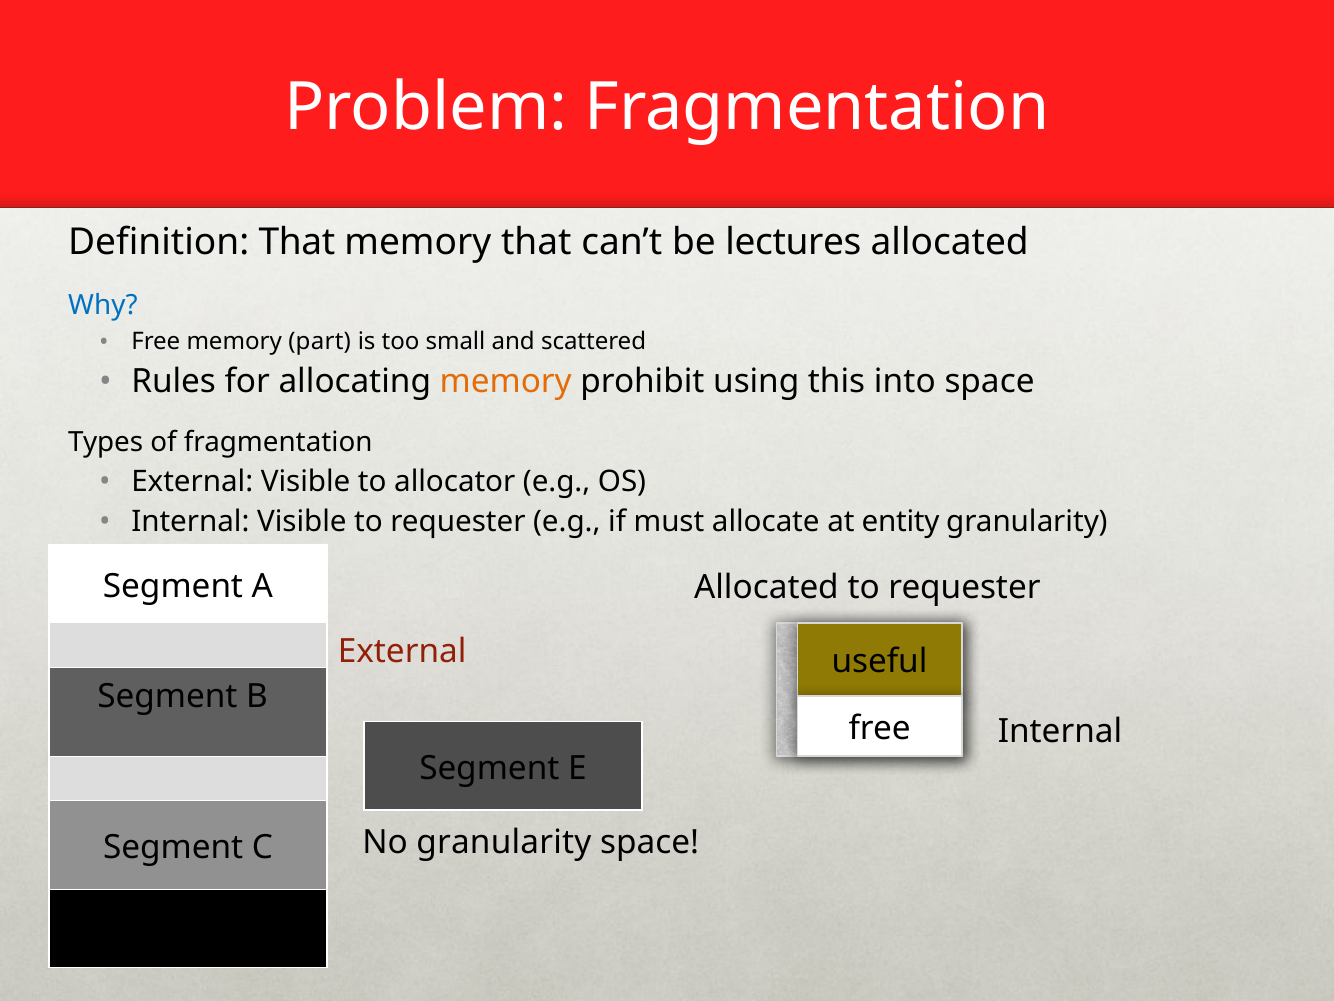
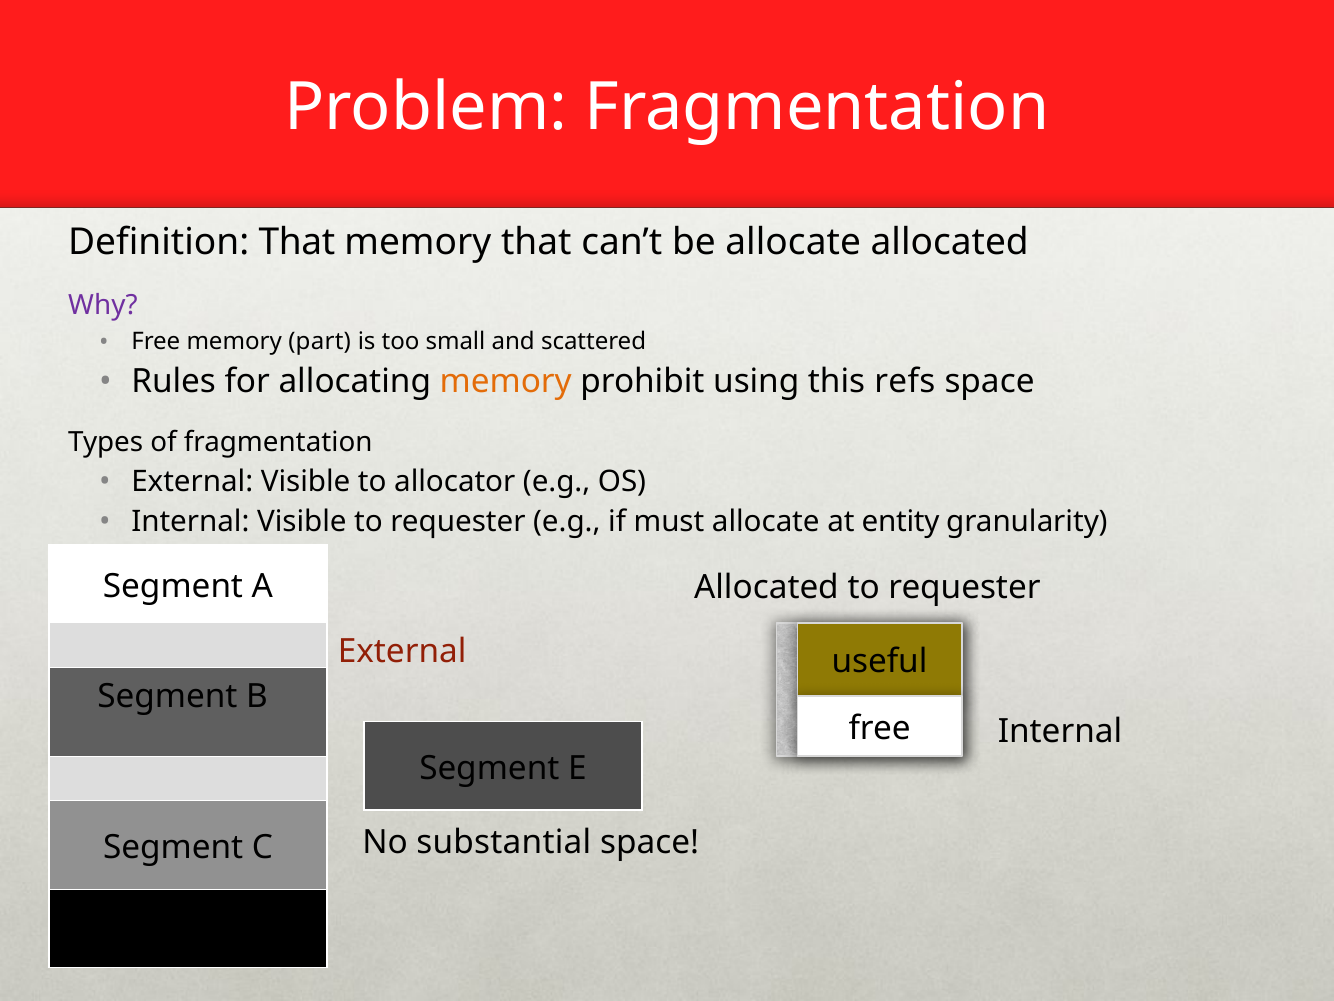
be lectures: lectures -> allocate (793, 242)
Why colour: blue -> purple (103, 305)
into: into -> refs (905, 381)
No granularity: granularity -> substantial (504, 842)
